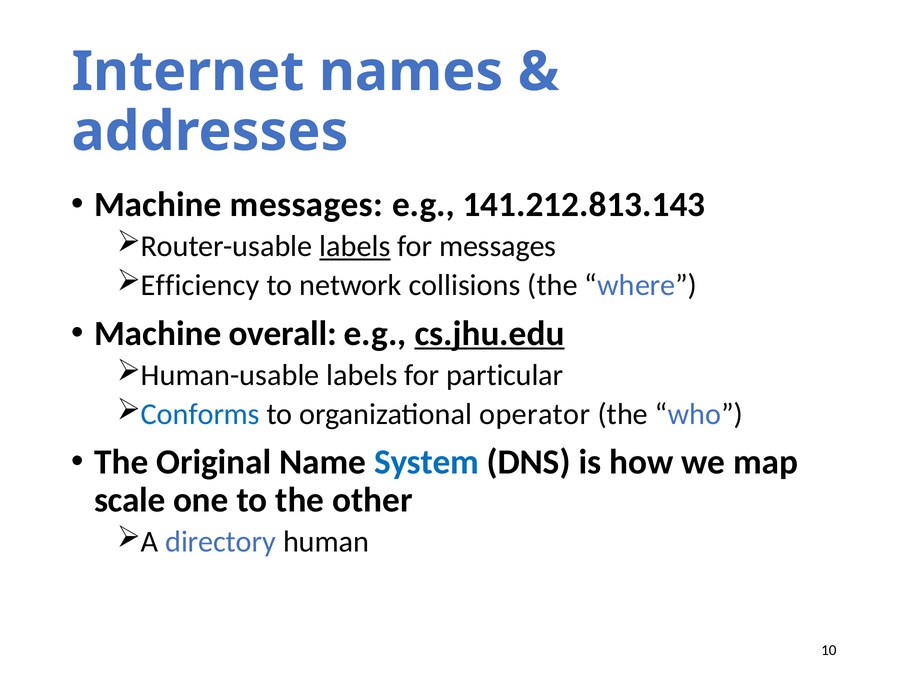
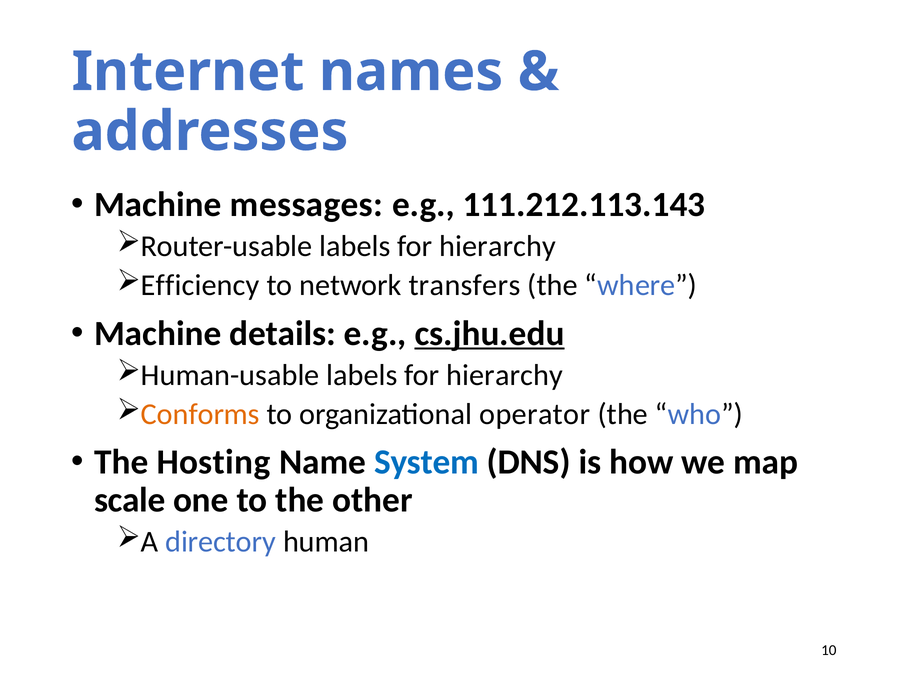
141.212.813.143: 141.212.813.143 -> 111.212.113.143 (584, 205)
labels underline: present -> none (355, 246)
messages: messages -> hierarchy (498, 246)
collisions: collisions -> transfers (464, 285)
overall: overall -> details (283, 333)
Human-usable labels for particular: particular -> hierarchy (505, 375)
Conforms colour: blue -> orange (200, 414)
Original: Original -> Hosting (214, 462)
